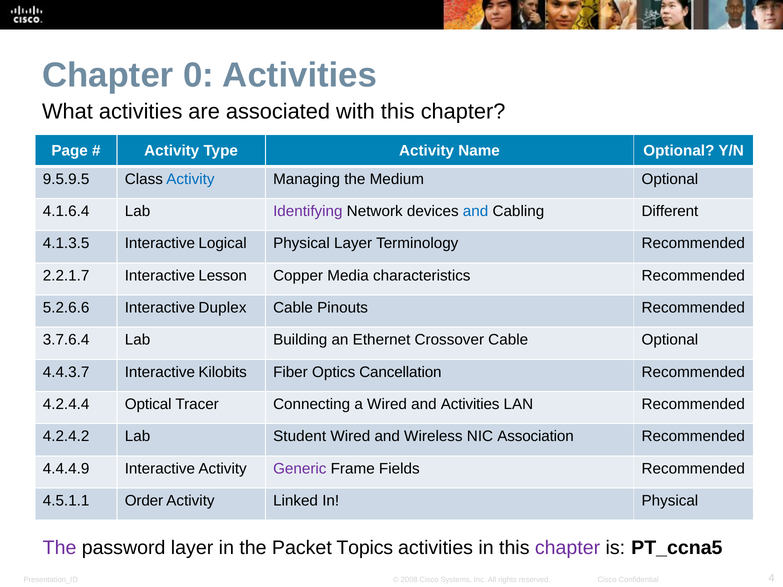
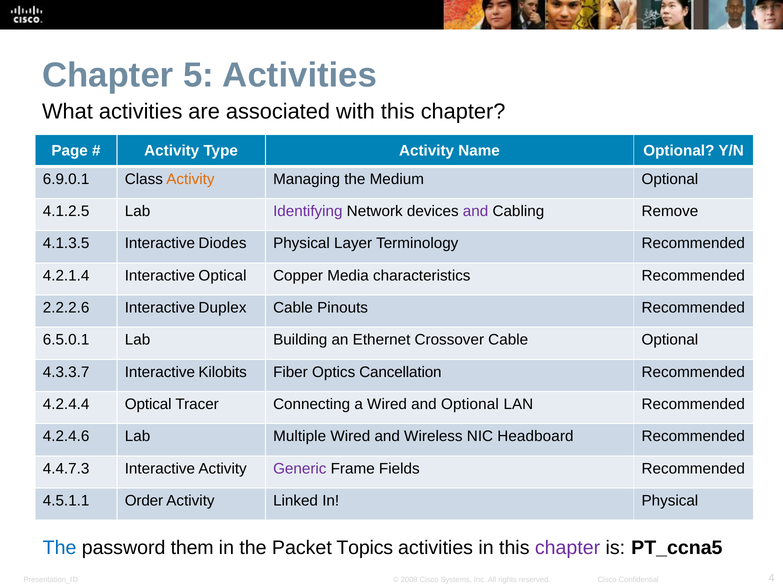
0: 0 -> 5 (199, 76)
9.5.9.5: 9.5.9.5 -> 6.9.0.1 (66, 179)
Activity colour: blue -> orange (190, 179)
4.1.6.4: 4.1.6.4 -> 4.1.2.5 (66, 211)
and colour: blue -> purple (476, 211)
Different: Different -> Remove (670, 211)
Logical: Logical -> Diodes (223, 243)
2.2.1.7: 2.2.1.7 -> 4.2.1.4 (66, 276)
Interactive Lesson: Lesson -> Optical (223, 276)
5.2.6.6: 5.2.6.6 -> 2.2.2.6 (66, 308)
3.7.6.4: 3.7.6.4 -> 6.5.0.1 (66, 340)
4.4.3.7: 4.4.3.7 -> 4.3.3.7 (66, 372)
and Activities: Activities -> Optional (470, 404)
4.2.4.2: 4.2.4.2 -> 4.2.4.6 (66, 437)
Student: Student -> Multiple (300, 437)
Association: Association -> Headboard (535, 437)
4.4.4.9: 4.4.4.9 -> 4.4.7.3 (66, 469)
The colour: purple -> blue (60, 548)
password layer: layer -> them (192, 548)
